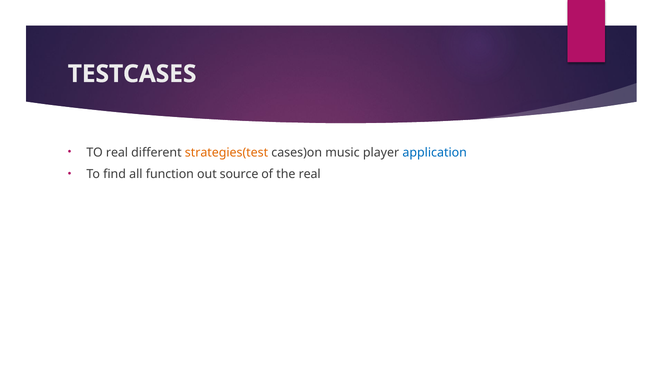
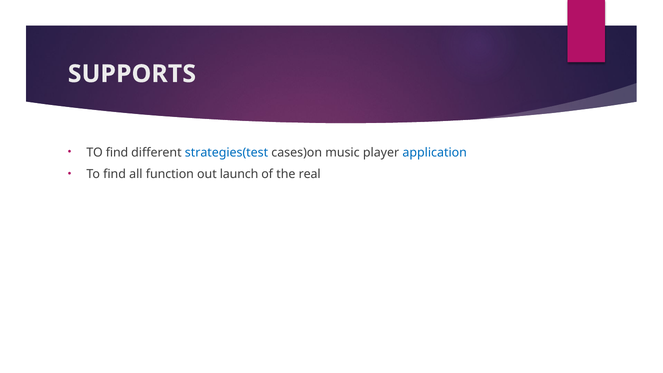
TESTCASES: TESTCASES -> SUPPORTS (132, 74)
real: real -> find (117, 152)
strategies(test colour: orange -> blue (226, 152)
source: source -> launch (239, 174)
